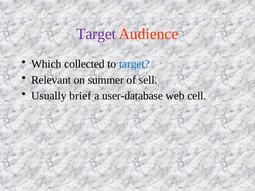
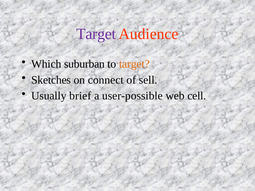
collected: collected -> suburban (84, 64)
target colour: blue -> orange (134, 64)
Relevant: Relevant -> Sketches (51, 80)
summer: summer -> connect (106, 80)
user-database: user-database -> user-possible (132, 96)
